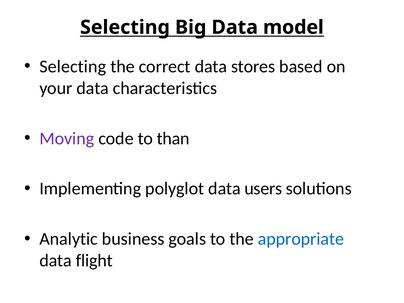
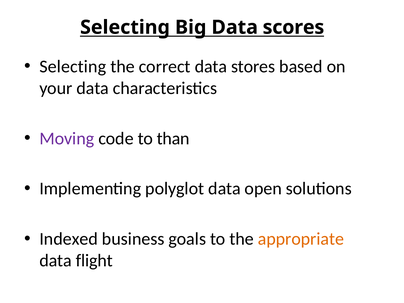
model: model -> scores (293, 27)
users: users -> open (263, 189)
Analytic: Analytic -> Indexed (69, 239)
appropriate colour: blue -> orange (301, 239)
